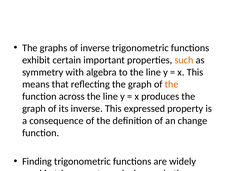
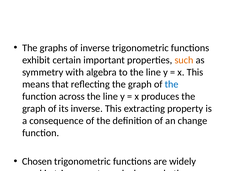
the colour: orange -> blue (172, 84)
expressed: expressed -> extracting (144, 109)
Finding: Finding -> Chosen (37, 161)
